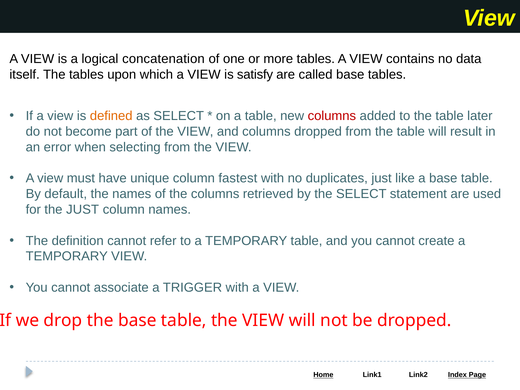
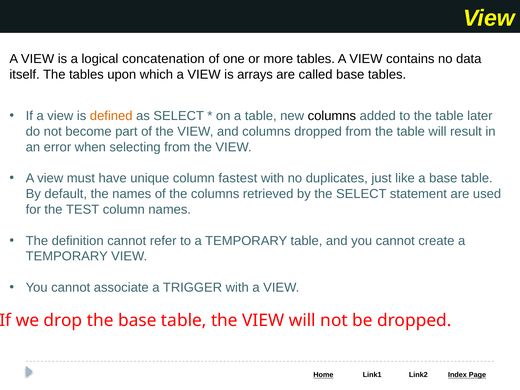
satisfy: satisfy -> arrays (255, 75)
columns colour: red -> black (332, 116)
the JUST: JUST -> TEST (83, 210)
